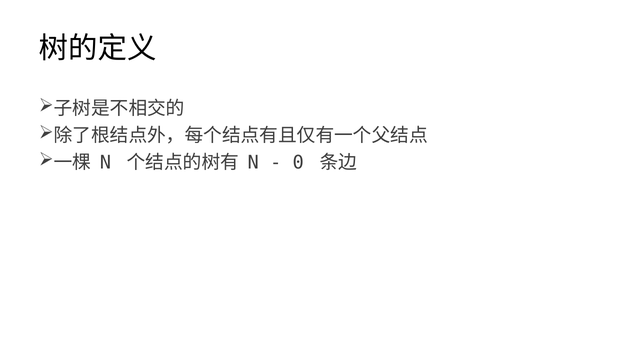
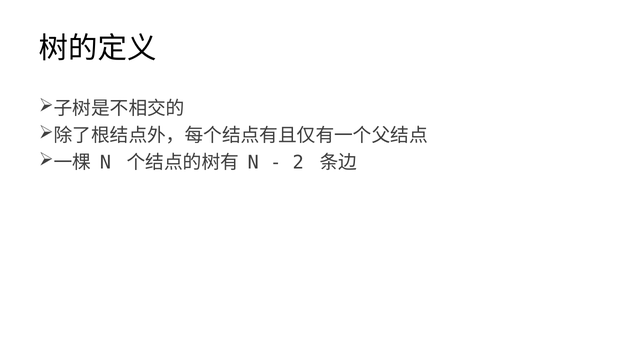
0: 0 -> 2 (298, 162)
